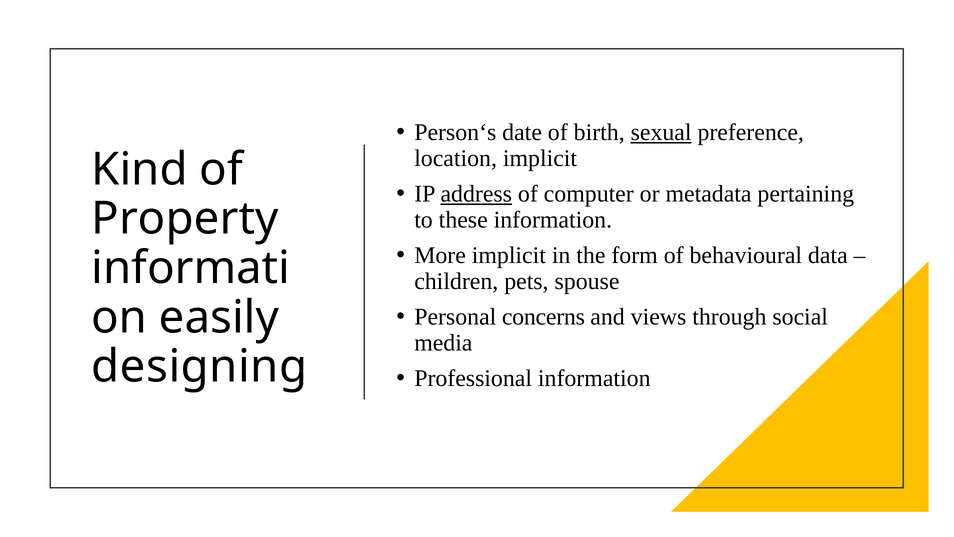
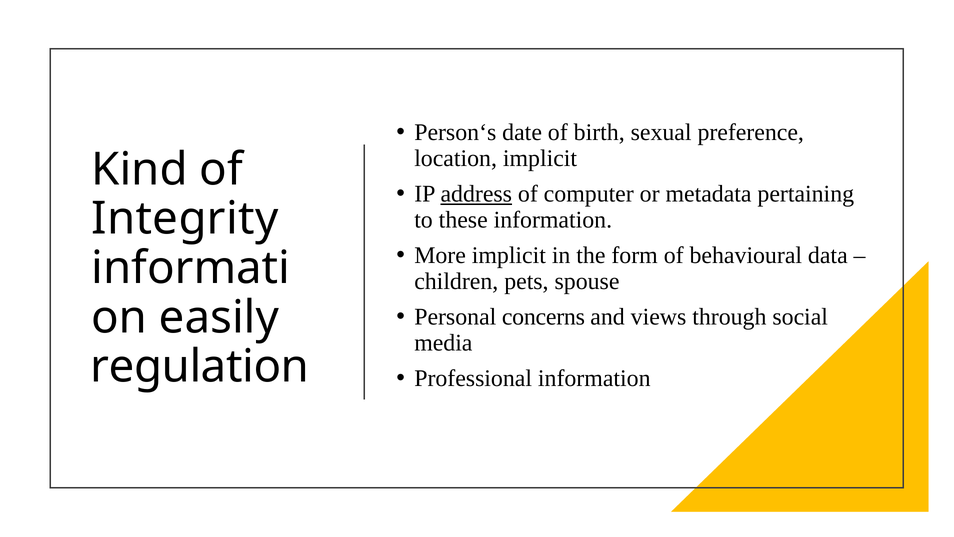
sexual underline: present -> none (661, 132)
Property: Property -> Integrity (185, 219)
designing: designing -> regulation (200, 367)
